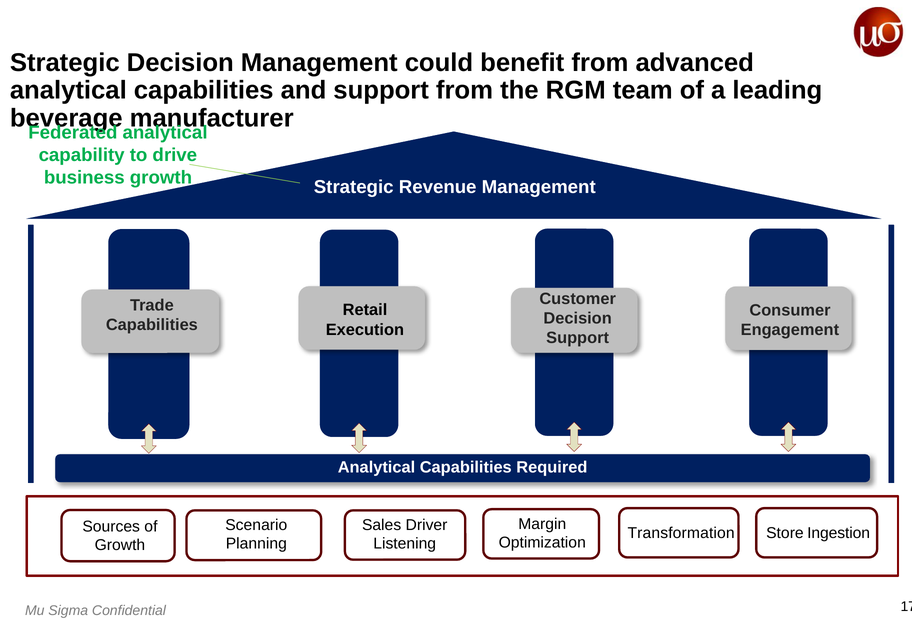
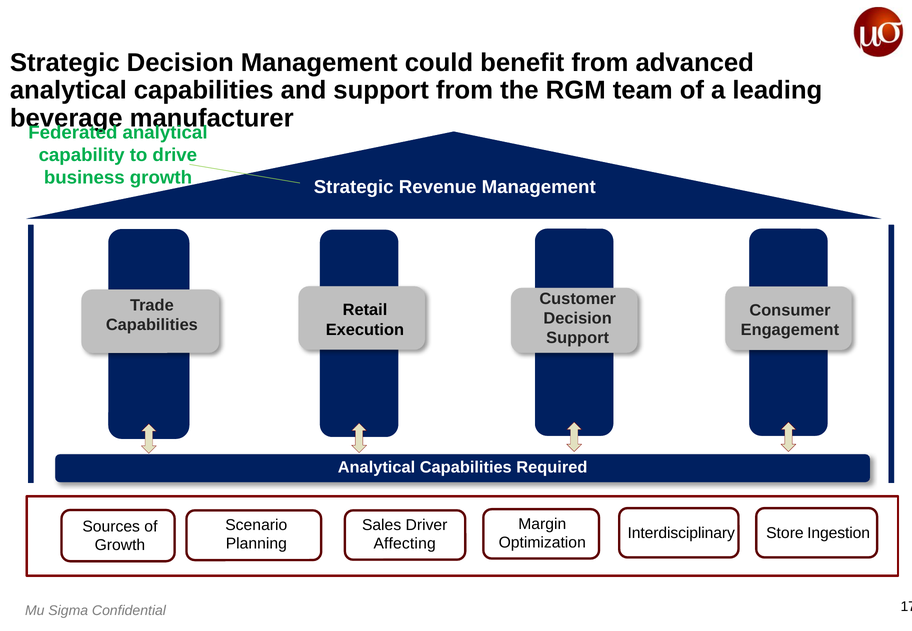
Transformation: Transformation -> Interdisciplinary (681, 533)
Listening: Listening -> Affecting (405, 544)
